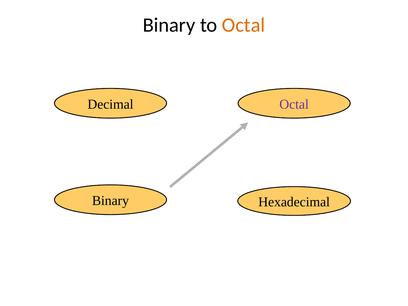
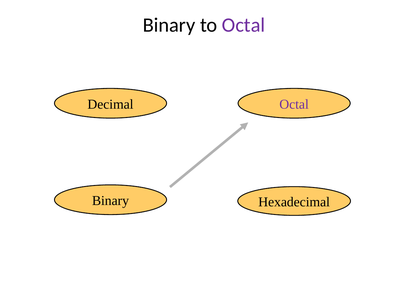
Octal colour: orange -> purple (244, 25)
